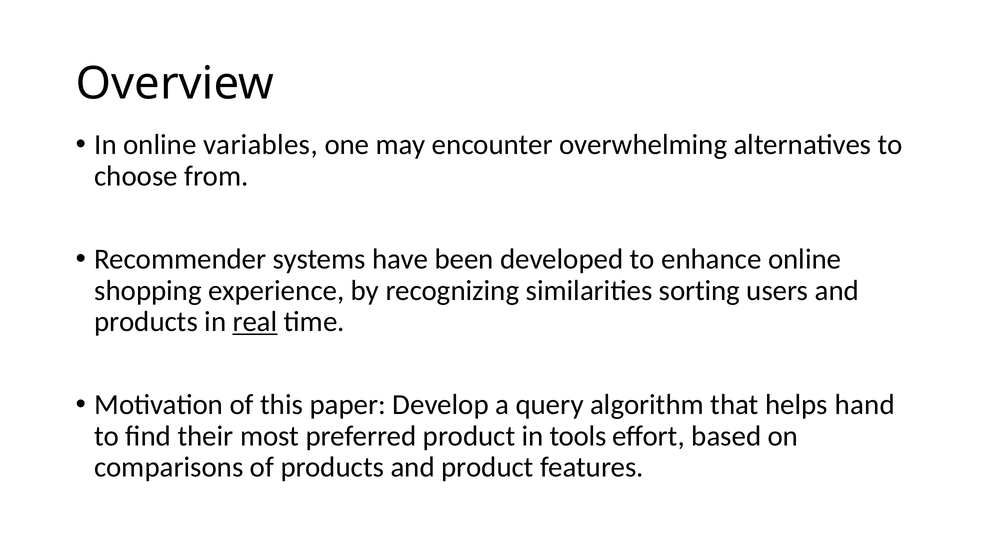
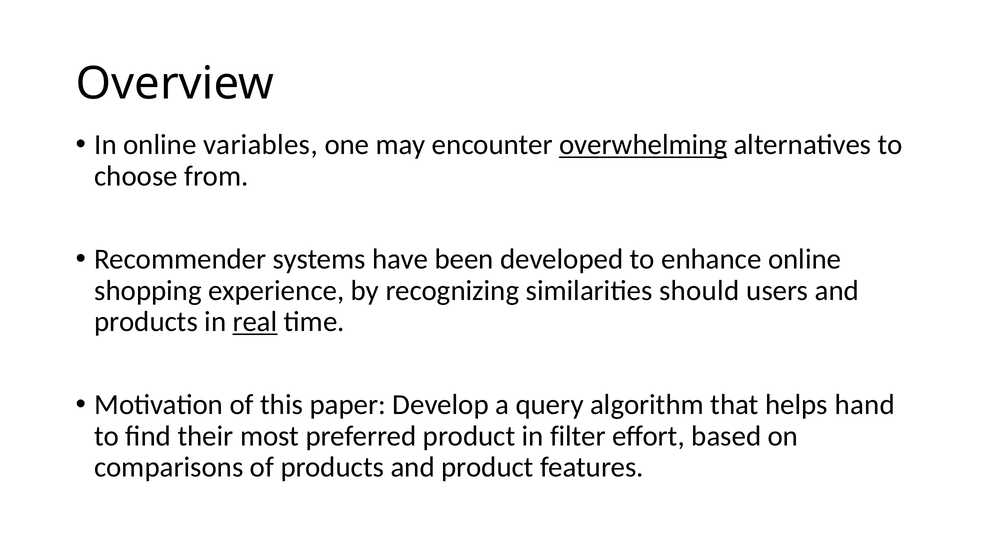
overwhelming underline: none -> present (643, 145)
sorting: sorting -> should (699, 290)
tools: tools -> filter (578, 436)
